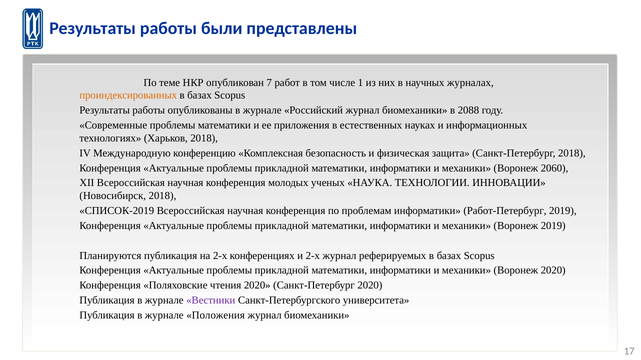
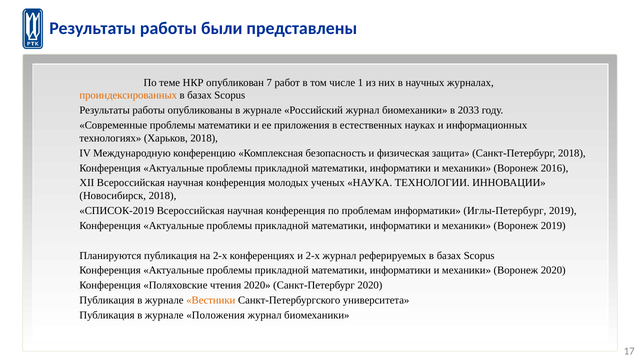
2088: 2088 -> 2033 (468, 111)
2060: 2060 -> 2016 (555, 168)
Работ-Петербург: Работ-Петербург -> Иглы-Петербург (505, 211)
Вестники colour: purple -> orange (211, 301)
